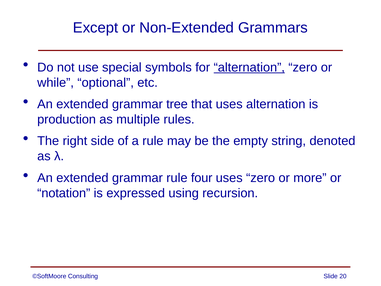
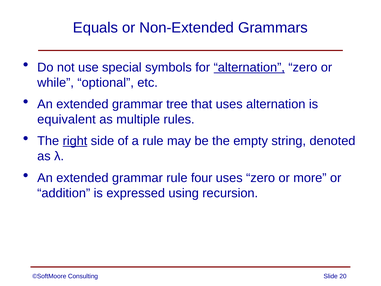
Except: Except -> Equals (96, 28)
production: production -> equivalent (66, 119)
right underline: none -> present (75, 141)
notation: notation -> addition (64, 193)
